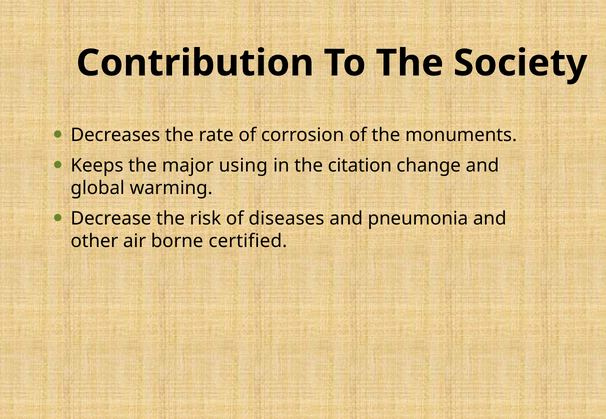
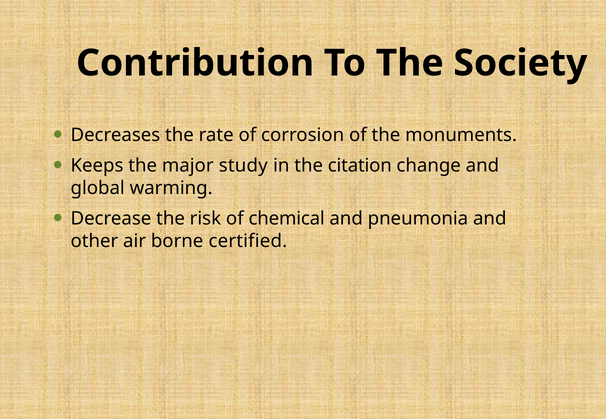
using: using -> study (243, 166)
diseases: diseases -> chemical (287, 219)
